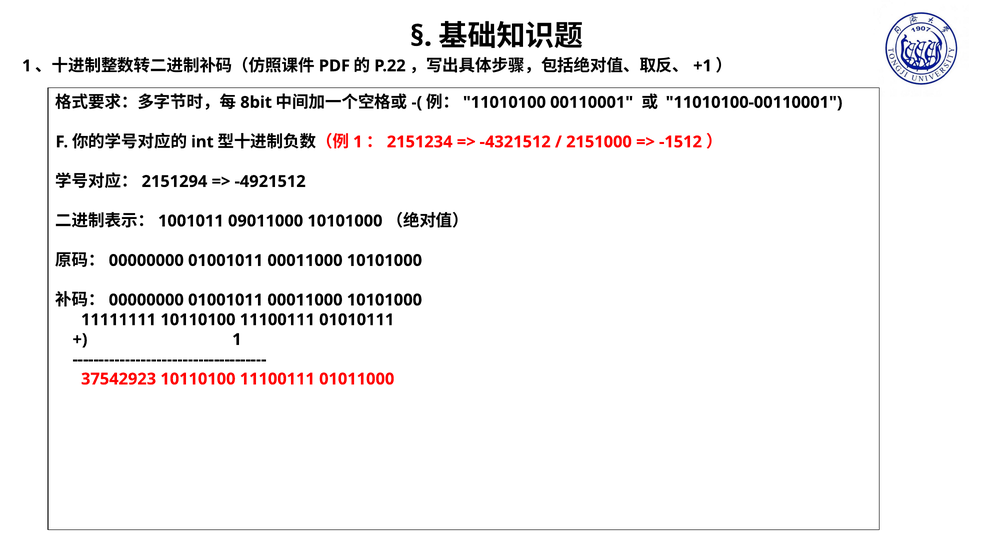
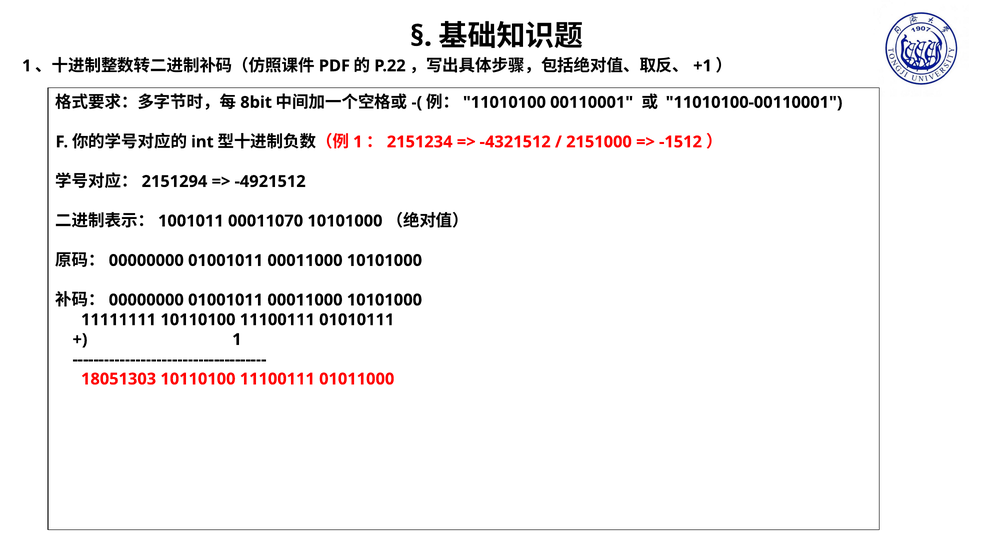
09011000: 09011000 -> 00011070 (266, 221)
37542923: 37542923 -> 18051303 (119, 379)
